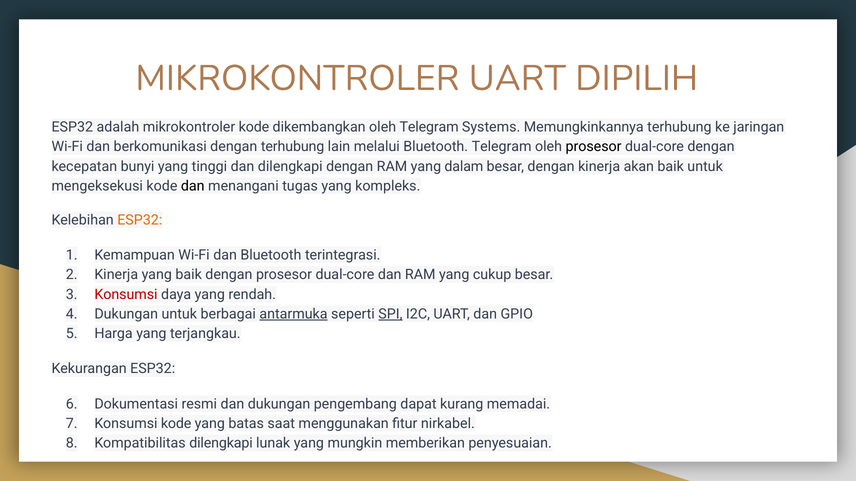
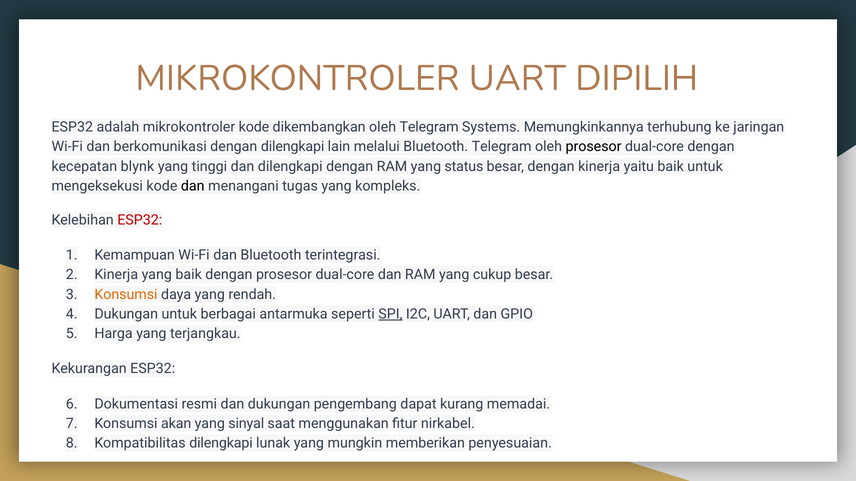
dengan terhubung: terhubung -> dilengkapi (293, 147)
bunyi: bunyi -> blynk (137, 167)
dalam: dalam -> status (464, 167)
akan: akan -> yaitu (639, 167)
ESP32 colour: orange -> red (140, 220)
Konsumsi colour: red -> orange (126, 295)
antarmuka underline: present -> none (294, 314)
Konsumsi kode: kode -> akan (176, 424)
batas: batas -> sinyal (246, 424)
